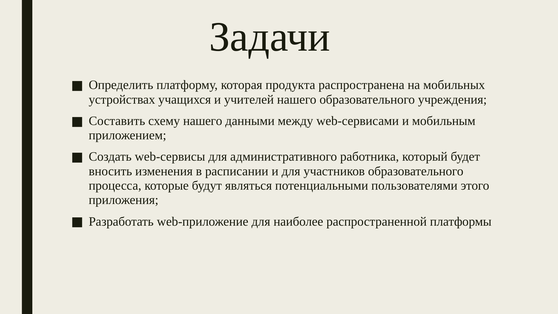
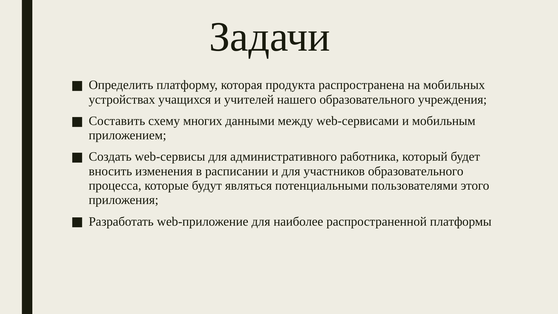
схему нашего: нашего -> многих (203, 121)
